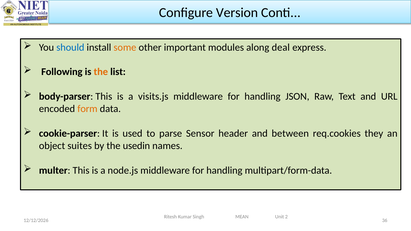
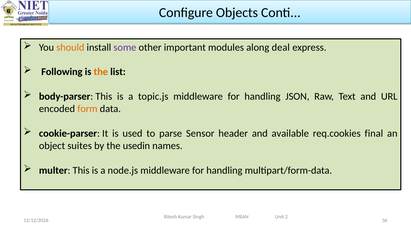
Version: Version -> Objects (237, 13)
should colour: blue -> orange (70, 47)
some colour: orange -> purple (125, 47)
visits.js: visits.js -> topic.js (153, 97)
between: between -> available (290, 134)
they: they -> final (374, 134)
